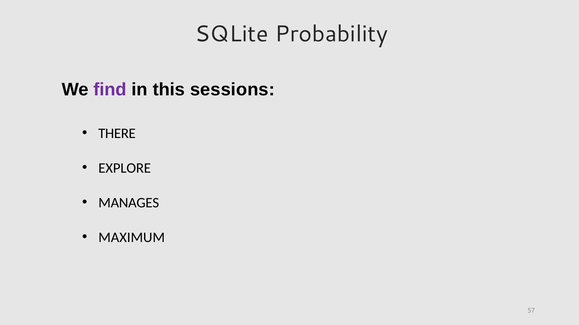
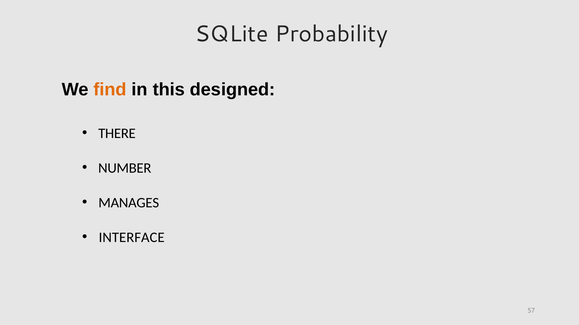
find colour: purple -> orange (110, 90)
sessions: sessions -> designed (233, 90)
EXPLORE: EXPLORE -> NUMBER (125, 168)
MAXIMUM: MAXIMUM -> INTERFACE (132, 238)
